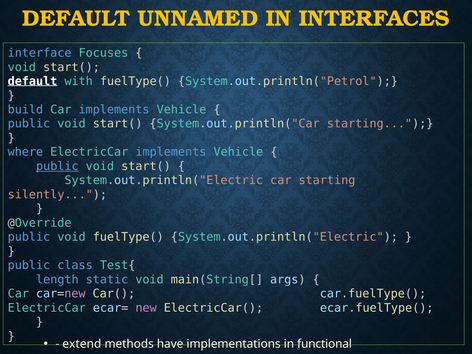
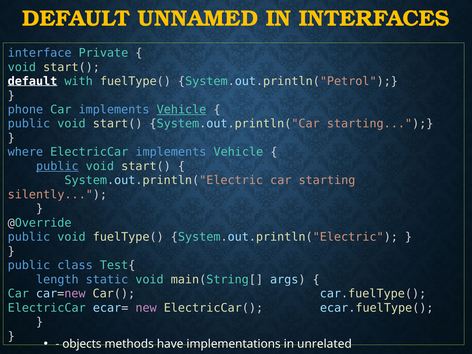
Focuses: Focuses -> Private (103, 53)
build: build -> phone (25, 110)
Vehicle underline: none -> present (181, 110)
extend: extend -> objects (82, 344)
functional: functional -> unrelated (324, 344)
